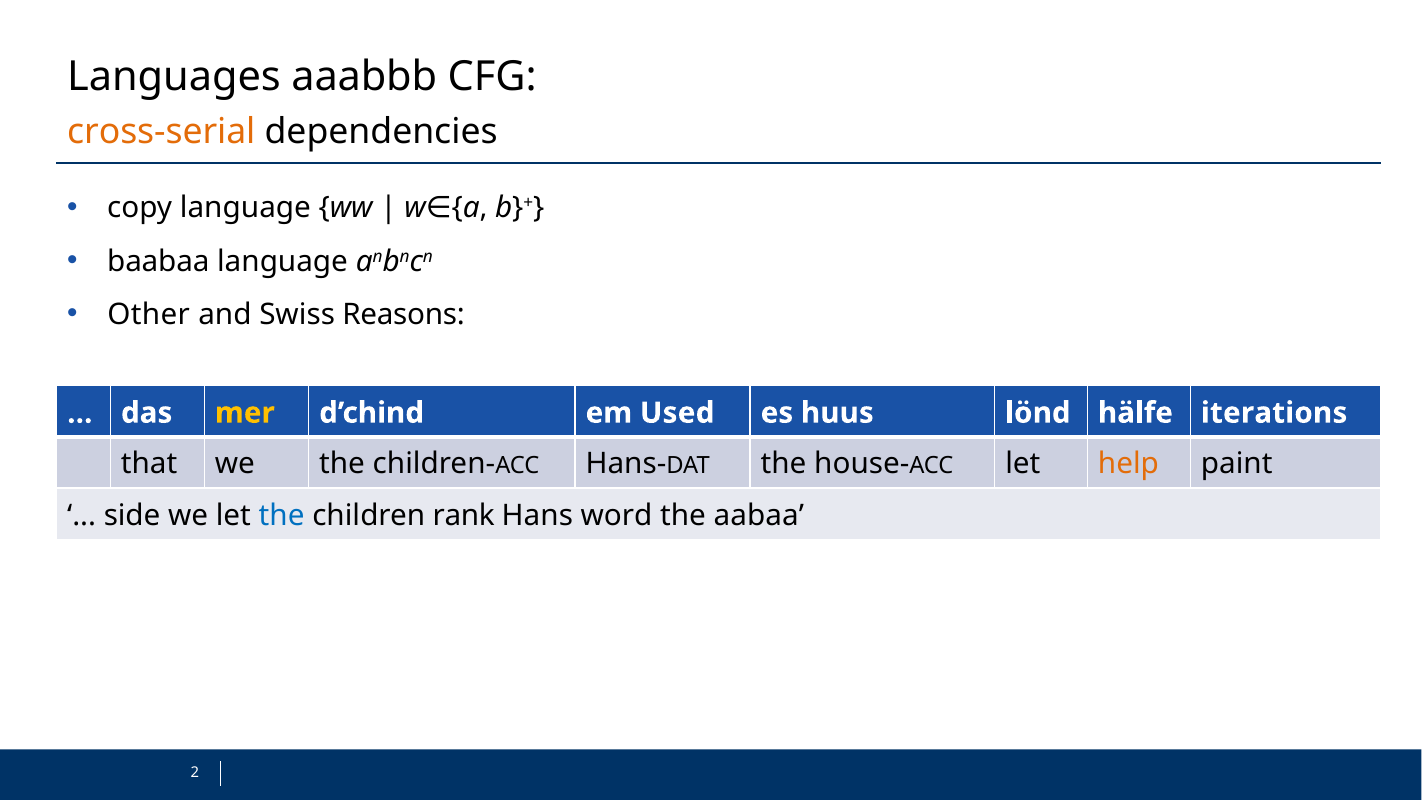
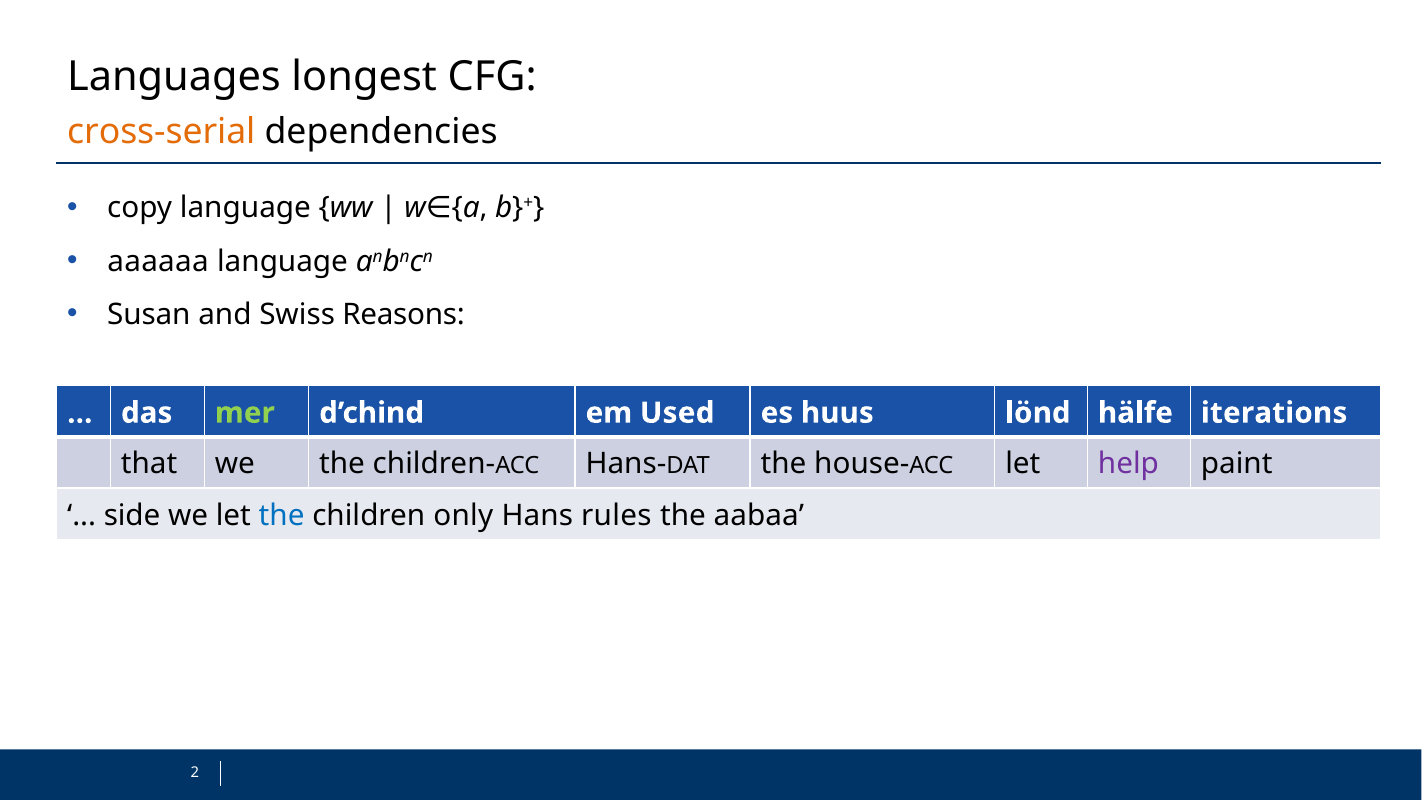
aaabbb: aaabbb -> longest (364, 77)
baabaa: baabaa -> aaaaaa (158, 261)
Other: Other -> Susan (149, 315)
mer colour: yellow -> light green (245, 413)
help colour: orange -> purple (1128, 464)
rank: rank -> only (463, 516)
word: word -> rules (616, 516)
